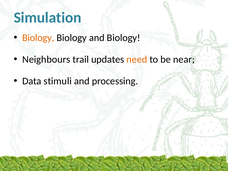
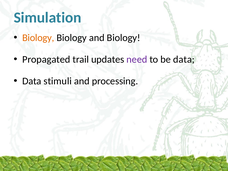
Neighbours: Neighbours -> Propagated (46, 59)
need colour: orange -> purple (137, 59)
be near: near -> data (184, 59)
